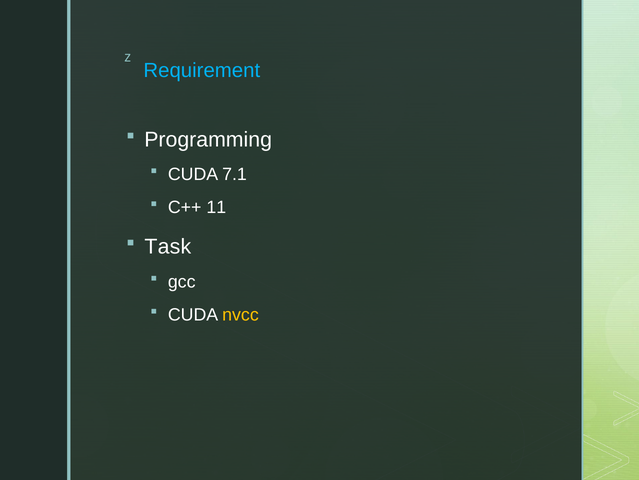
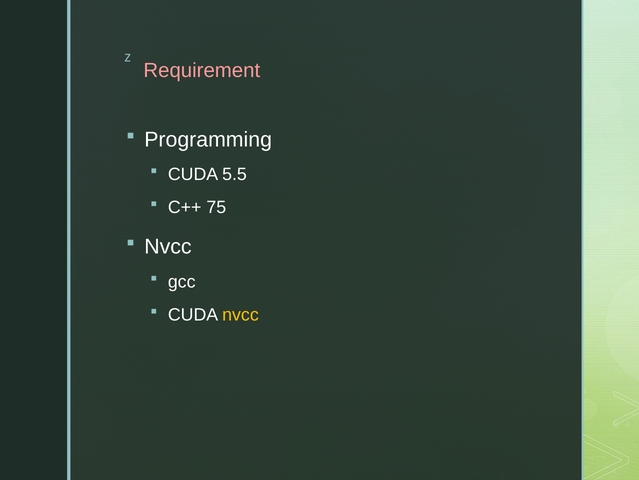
Requirement colour: light blue -> pink (202, 71)
7.1: 7.1 -> 5.5 (235, 174)
11: 11 -> 75 (216, 207)
Task: Task -> Nvcc (168, 247)
